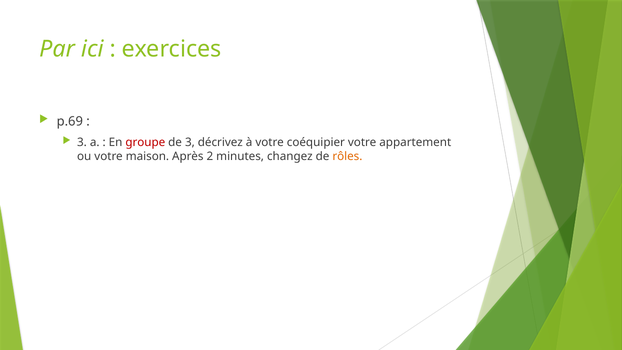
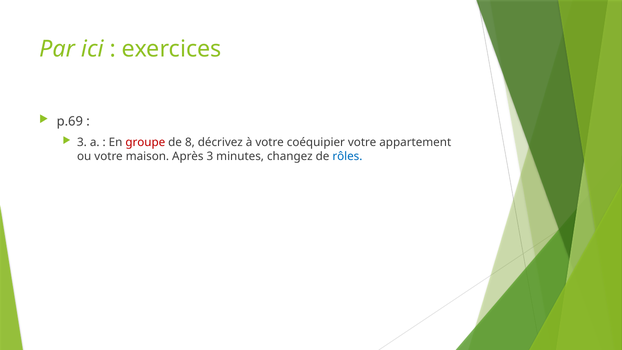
de 3: 3 -> 8 (190, 142)
Après 2: 2 -> 3 (210, 156)
rôles colour: orange -> blue (347, 156)
